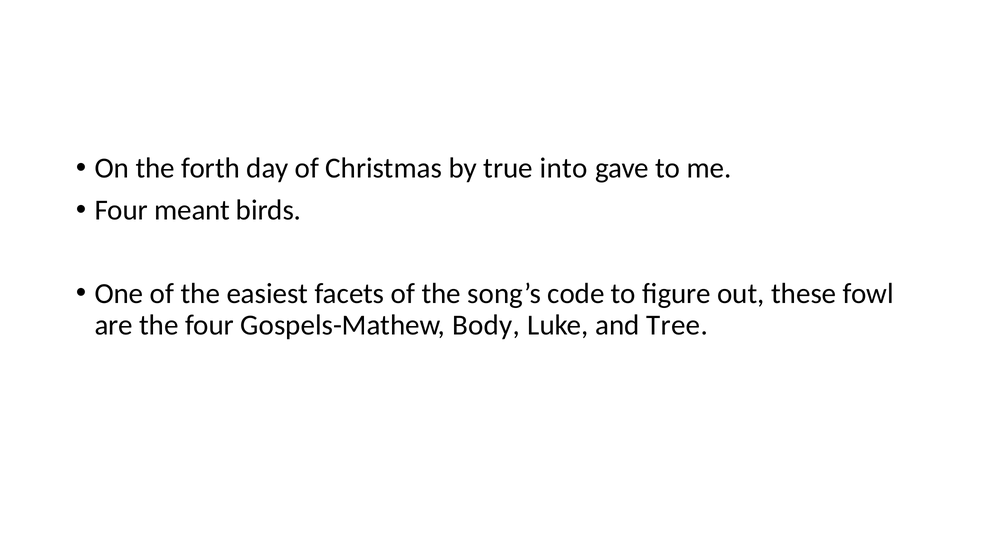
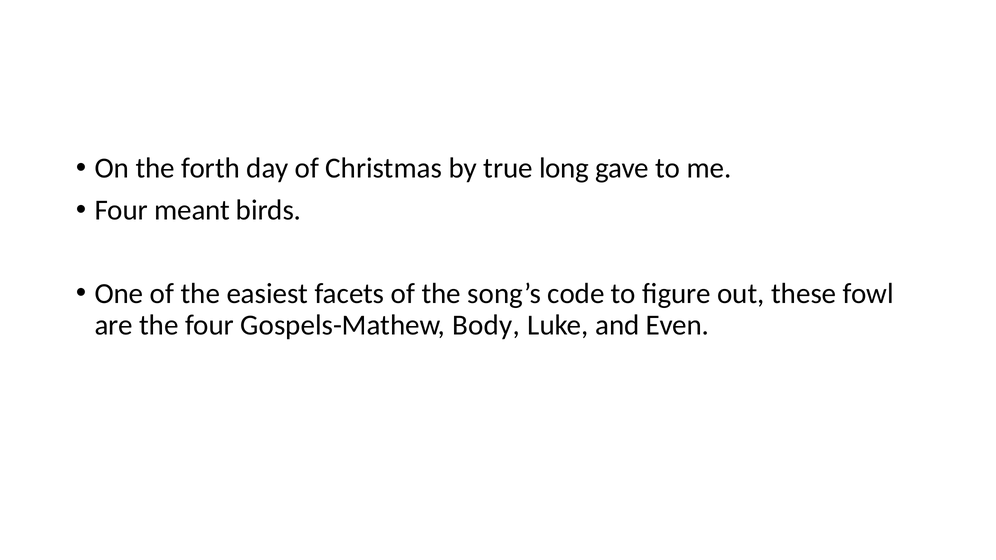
into: into -> long (564, 168)
Tree: Tree -> Even (677, 325)
